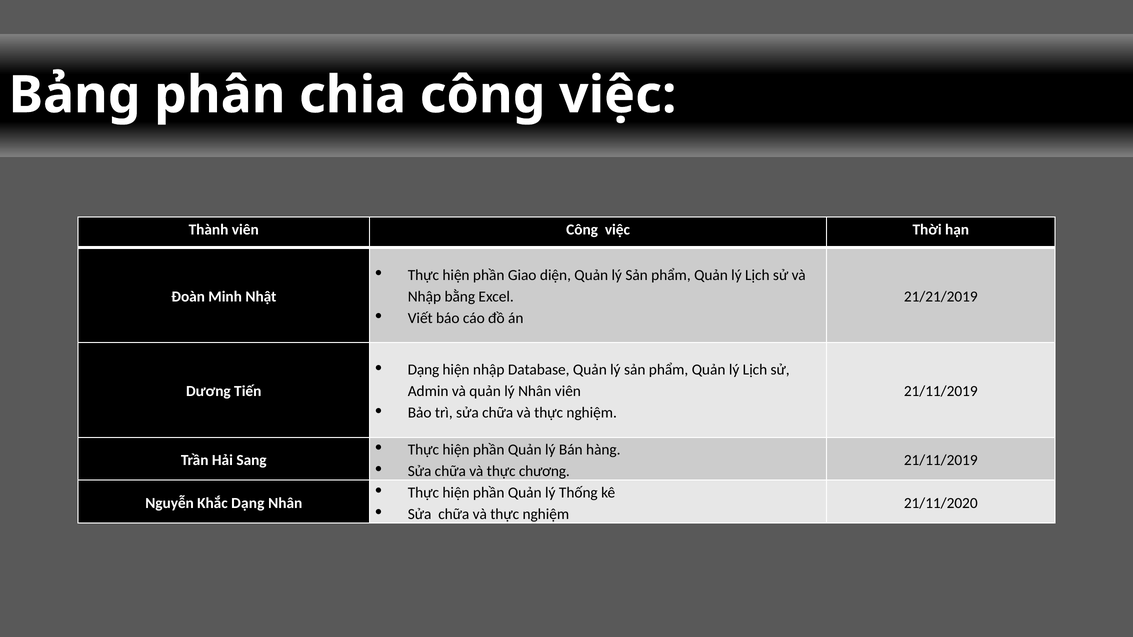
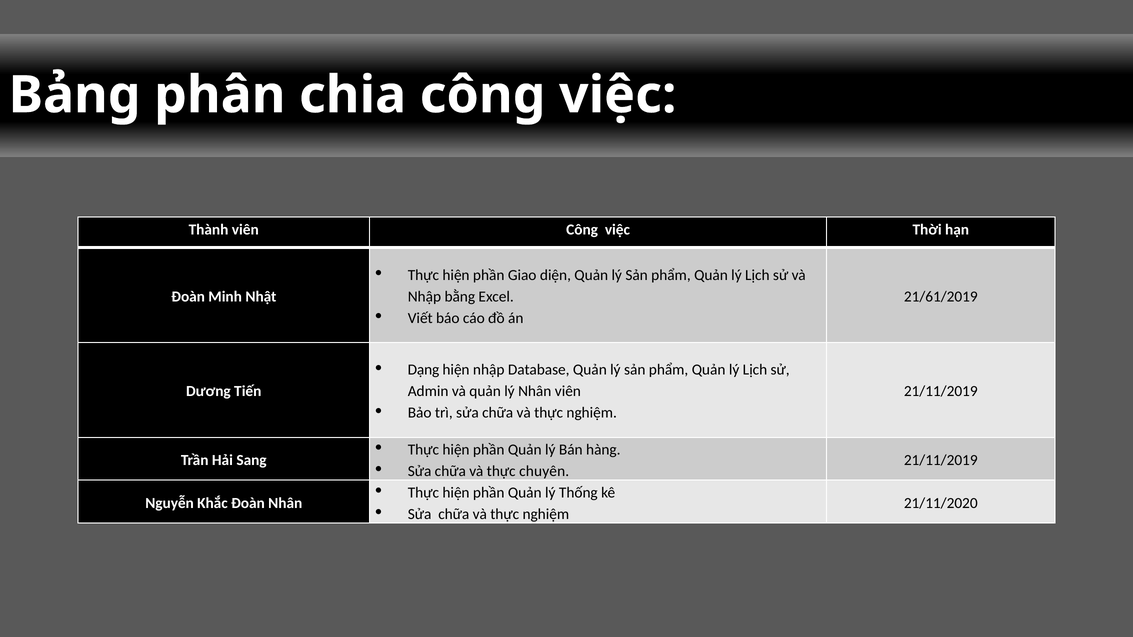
21/21/2019: 21/21/2019 -> 21/61/2019 (941, 297)
chương: chương -> chuyên (544, 471)
Khắc Dạng: Dạng -> Đoàn (248, 504)
